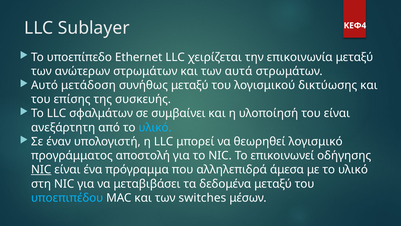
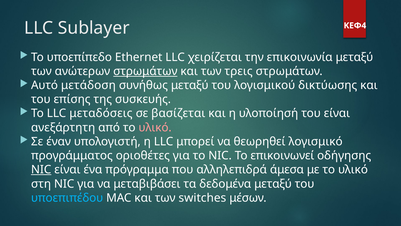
στρωμάτων underline: none -> present (145, 71)
αυτά: αυτά -> τρεις (239, 71)
σφαλμάτων: σφαλμάτων -> μεταδόσεις (101, 113)
συμβαίνει: συμβαίνει -> βασίζεται (178, 113)
υλικό colour: light blue -> pink (155, 127)
αποστολή: αποστολή -> οριοθέτες (143, 155)
